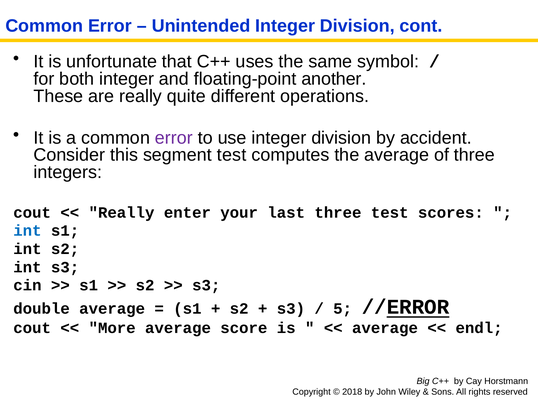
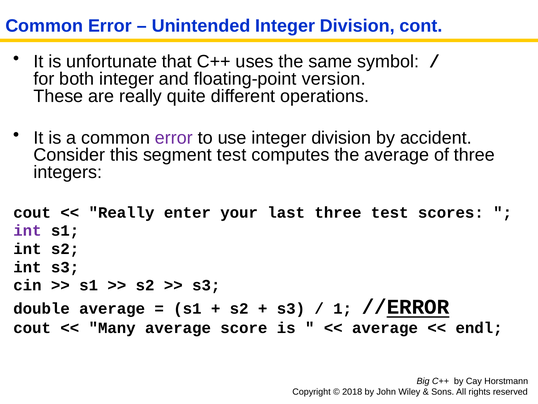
another: another -> version (334, 79)
int colour: blue -> purple (27, 230)
5: 5 -> 1 (343, 308)
More: More -> Many (112, 328)
